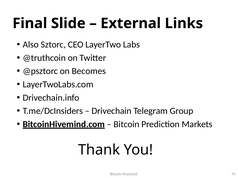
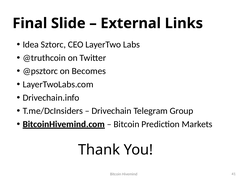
Also: Also -> Idea (31, 45)
